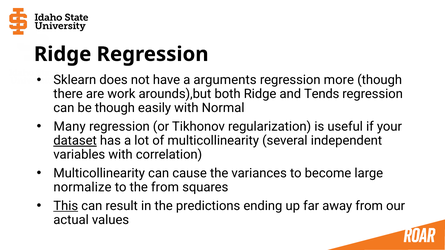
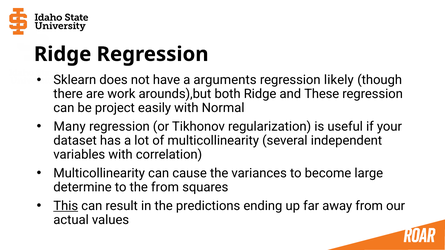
more: more -> likely (339, 80)
Tends: Tends -> These (322, 94)
be though: though -> project (115, 108)
dataset underline: present -> none (75, 141)
normalize: normalize -> determine (83, 187)
